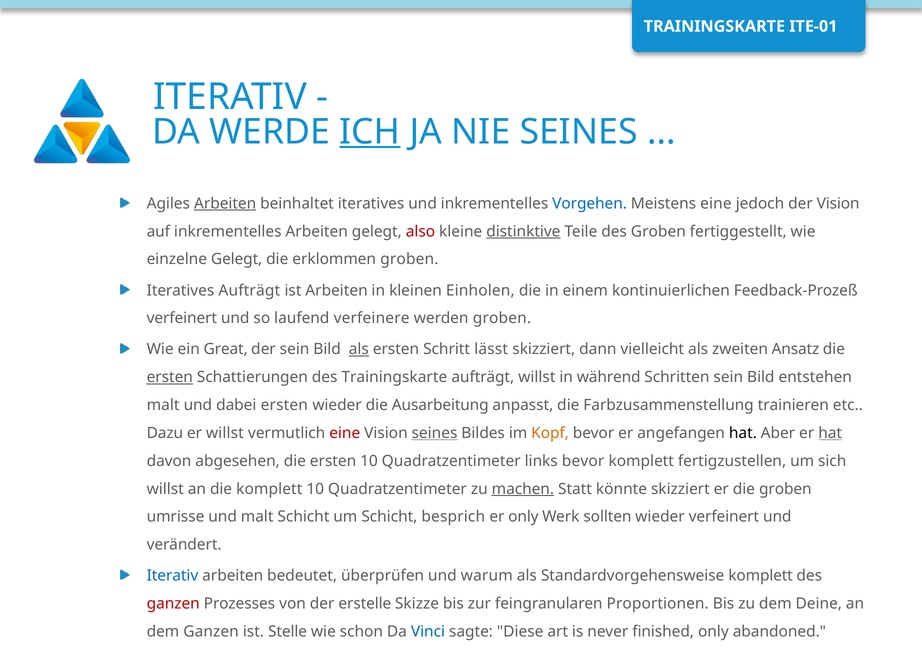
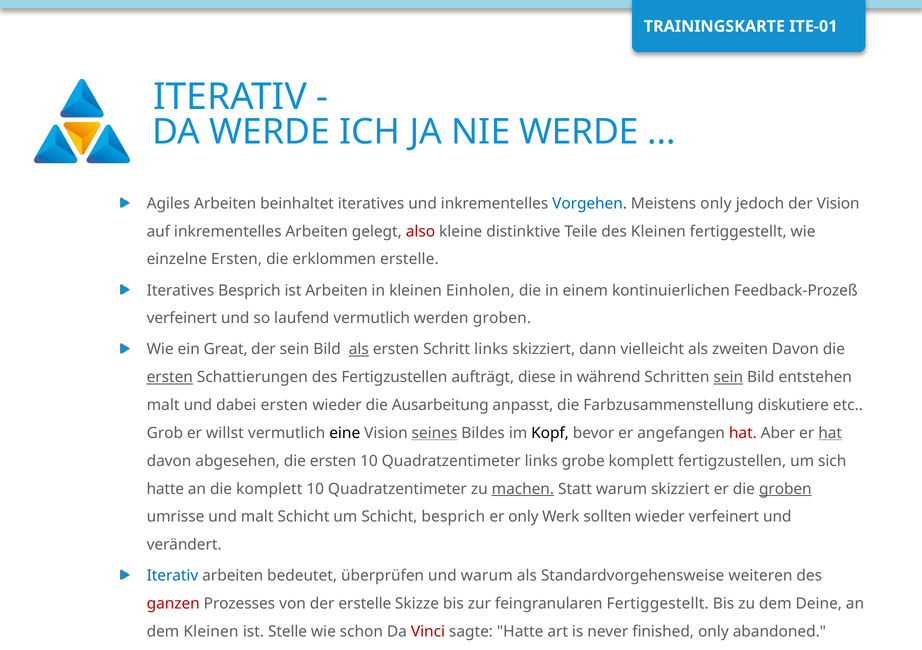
ICH underline: present -> none (370, 132)
NIE SEINES: SEINES -> WERDE (579, 132)
Arbeiten underline: present -> none (225, 203)
Meistens eine: eine -> only (716, 203)
distinktive underline: present -> none (523, 231)
des Groben: Groben -> Kleinen (658, 231)
einzelne Gelegt: Gelegt -> Ersten (237, 259)
erklommen groben: groben -> erstelle (409, 259)
Iteratives Aufträgt: Aufträgt -> Besprich (249, 290)
laufend verfeinere: verfeinere -> vermutlich (372, 318)
Schritt lässt: lässt -> links (491, 349)
zweiten Ansatz: Ansatz -> Davon (795, 349)
des Trainingskarte: Trainingskarte -> Fertigzustellen (394, 377)
aufträgt willst: willst -> diese (537, 377)
sein underline: none -> present (728, 377)
trainieren: trainieren -> diskutiere (793, 405)
Dazu: Dazu -> Grob (165, 433)
eine colour: red -> black (345, 433)
Kopf colour: orange -> black (550, 433)
hat colour: black -> red (743, 433)
links bevor: bevor -> grobe (583, 461)
willst: willst -> hatte (165, 489)
Statt könnte: könnte -> warum (622, 489)
groben underline: none -> present (785, 489)
Standardvorgehensweise komplett: komplett -> weiteren (761, 576)
feingranularen Proportionen: Proportionen -> Fertiggestellt (658, 604)
dem Ganzen: Ganzen -> Kleinen (211, 632)
Vinci colour: blue -> red (428, 632)
sagte Diese: Diese -> Hatte (520, 632)
